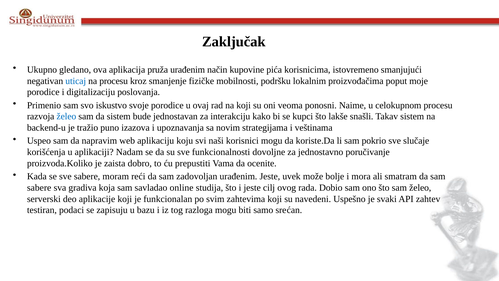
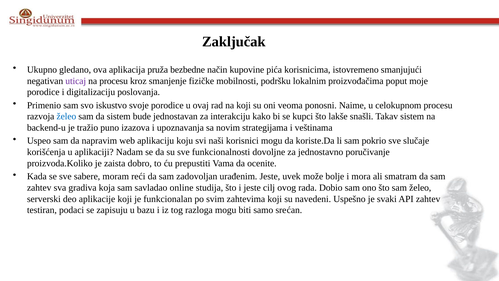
pruža urađenim: urađenim -> bezbedne (188, 70)
uticaj colour: blue -> purple (76, 81)
sabere: sabere -> zahtev (39, 188)
